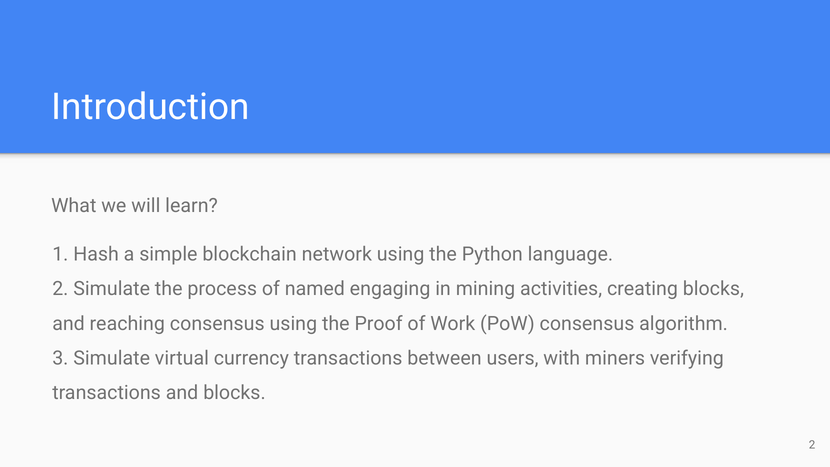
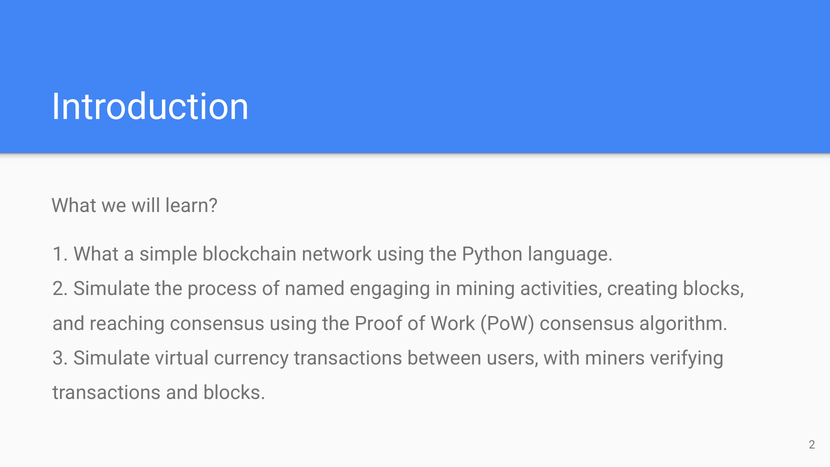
1 Hash: Hash -> What (96, 254)
